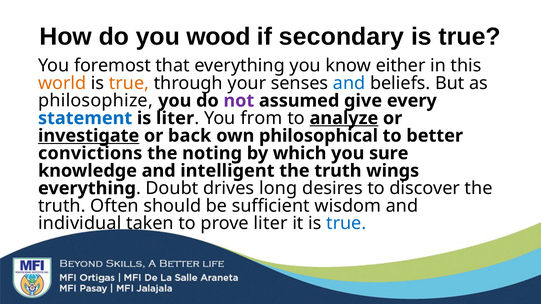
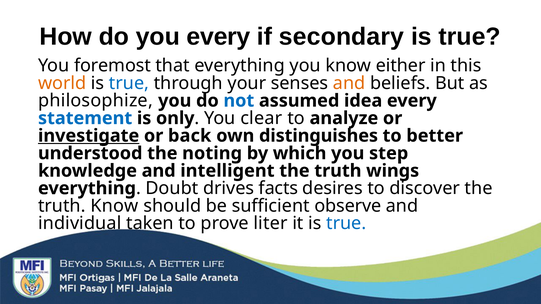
you wood: wood -> every (219, 37)
true colour: orange -> blue (129, 83)
and colour: blue -> orange (349, 83)
not colour: purple -> blue (239, 101)
give: give -> idea (363, 101)
is liter: liter -> only (175, 118)
from: from -> clear (261, 118)
analyze underline: present -> none (344, 118)
philosophical: philosophical -> distinguishes (319, 136)
convictions: convictions -> understood (90, 153)
sure: sure -> step (389, 153)
long: long -> facts (278, 188)
truth Often: Often -> Know (115, 206)
wisdom: wisdom -> observe (348, 206)
